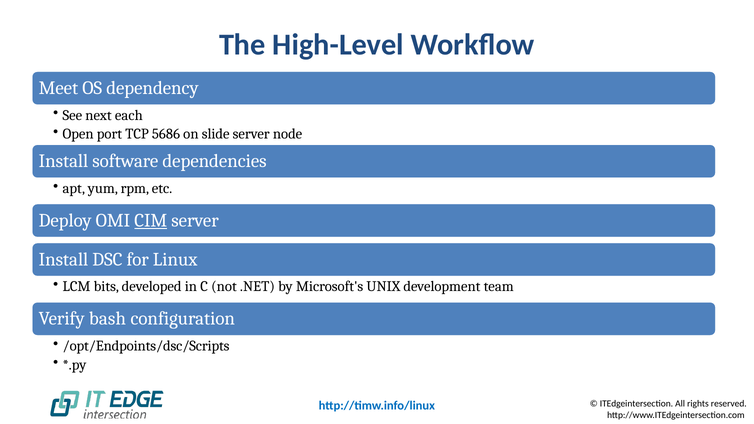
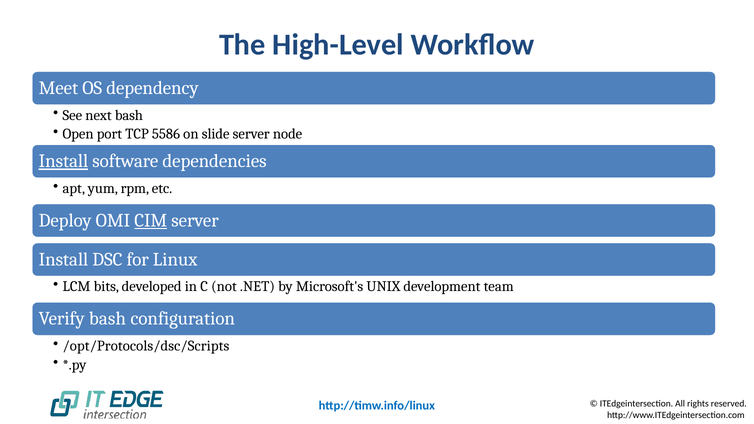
next each: each -> bash (129, 115)
5686: 5686 -> 5586 (166, 134)
Install underline: none -> present (63, 161)
/opt/Endpoints/dsc/Scripts: /opt/Endpoints/dsc/Scripts -> /opt/Protocols/dsc/Scripts (146, 346)
